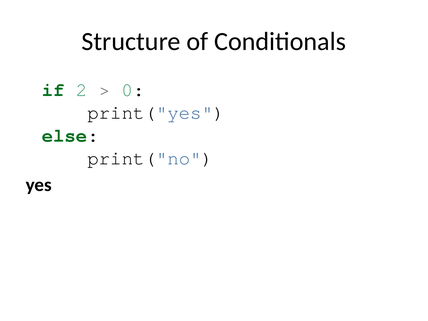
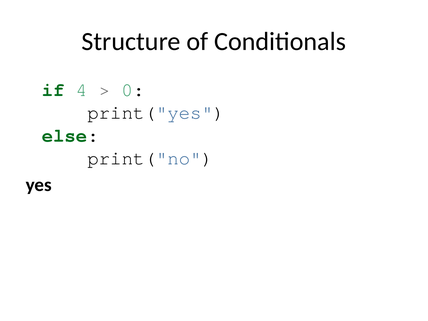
2: 2 -> 4 (82, 90)
